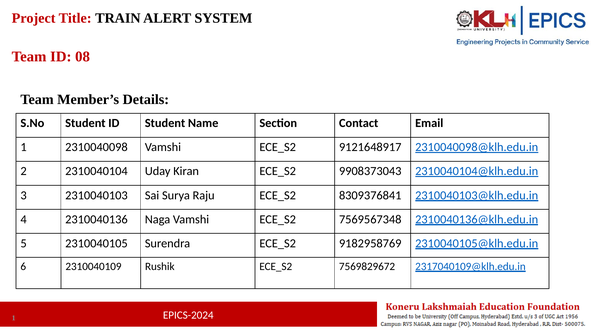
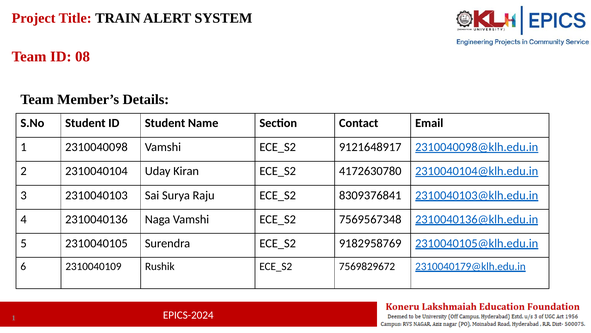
9908373043: 9908373043 -> 4172630780 (370, 171)
2317040109@klh.edu.in: 2317040109@klh.edu.in -> 2310040179@klh.edu.in (470, 266)
